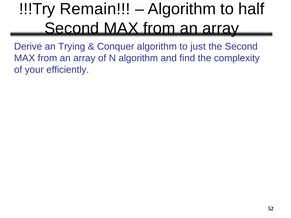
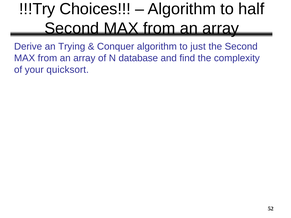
Remain: Remain -> Choices (95, 9)
N algorithm: algorithm -> database (138, 58)
efficiently: efficiently -> quicksort (68, 70)
